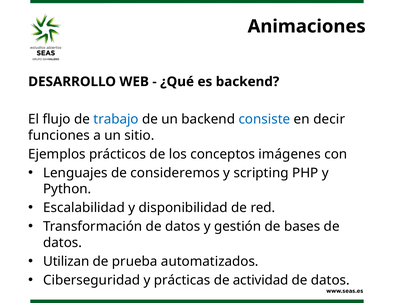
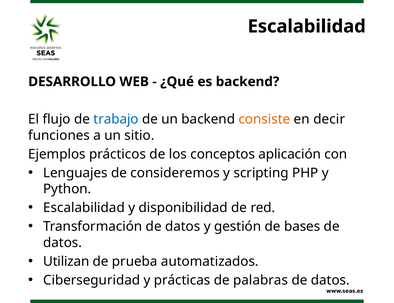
Animaciones: Animaciones -> Escalabilidad (307, 26)
consiste colour: blue -> orange (264, 120)
imágenes: imágenes -> aplicación (290, 154)
actividad: actividad -> palabras (261, 281)
